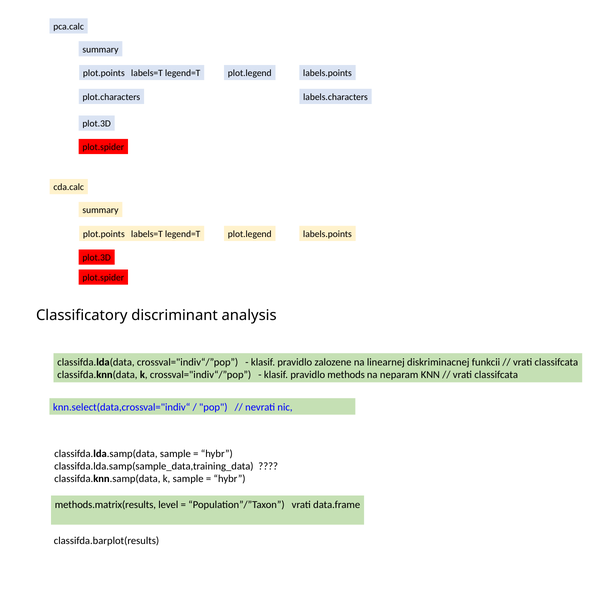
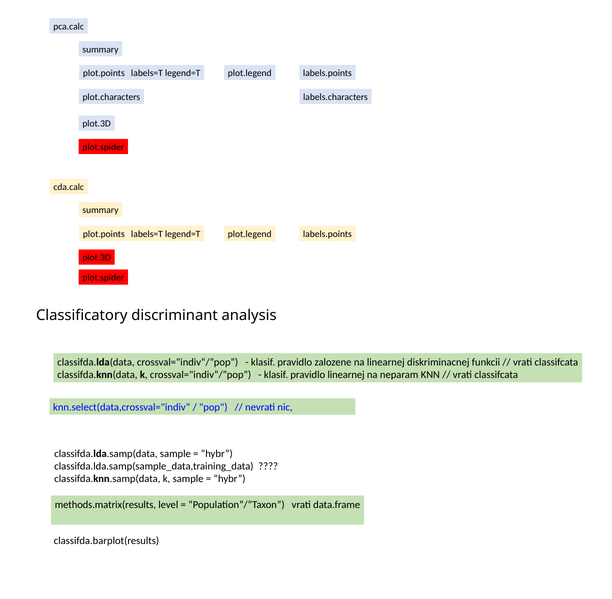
pravidlo methods: methods -> linearnej (346, 375)
